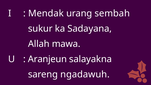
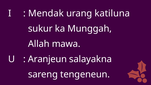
sembah: sembah -> katiluna (112, 13)
Sadayana: Sadayana -> Munggah (90, 29)
ngadawuh: ngadawuh -> tengeneun (85, 74)
